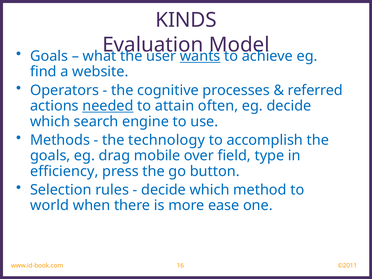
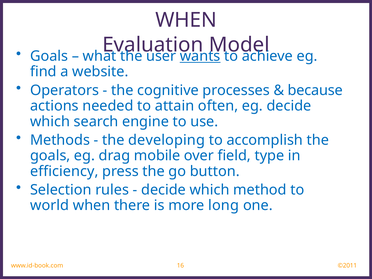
KINDS: KINDS -> WHEN (186, 20)
referred: referred -> because (315, 90)
needed underline: present -> none (108, 106)
technology: technology -> developing (167, 140)
ease: ease -> long (224, 205)
